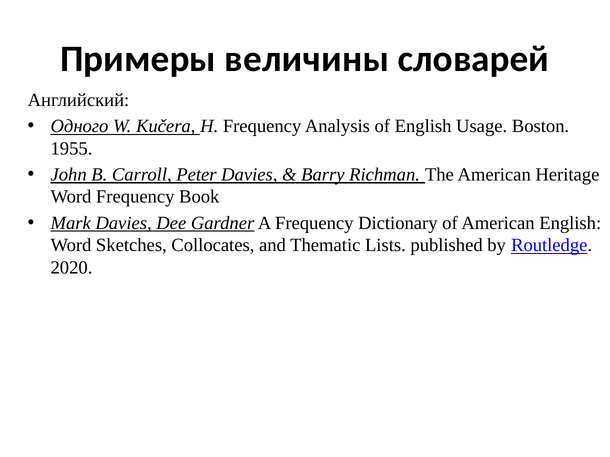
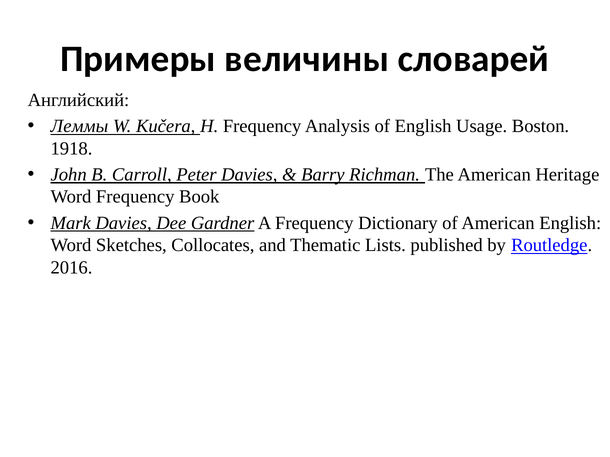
Одного: Одного -> Леммы (79, 126)
1955: 1955 -> 1918 (71, 149)
2020: 2020 -> 2016 (71, 268)
